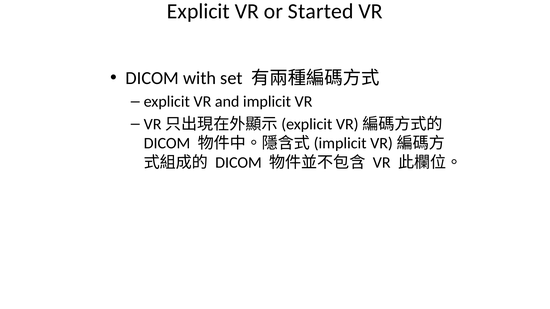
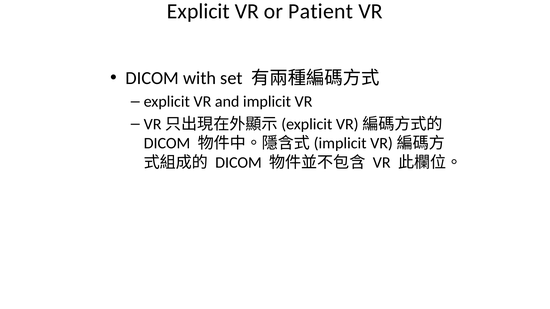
Started: Started -> Patient (321, 11)
